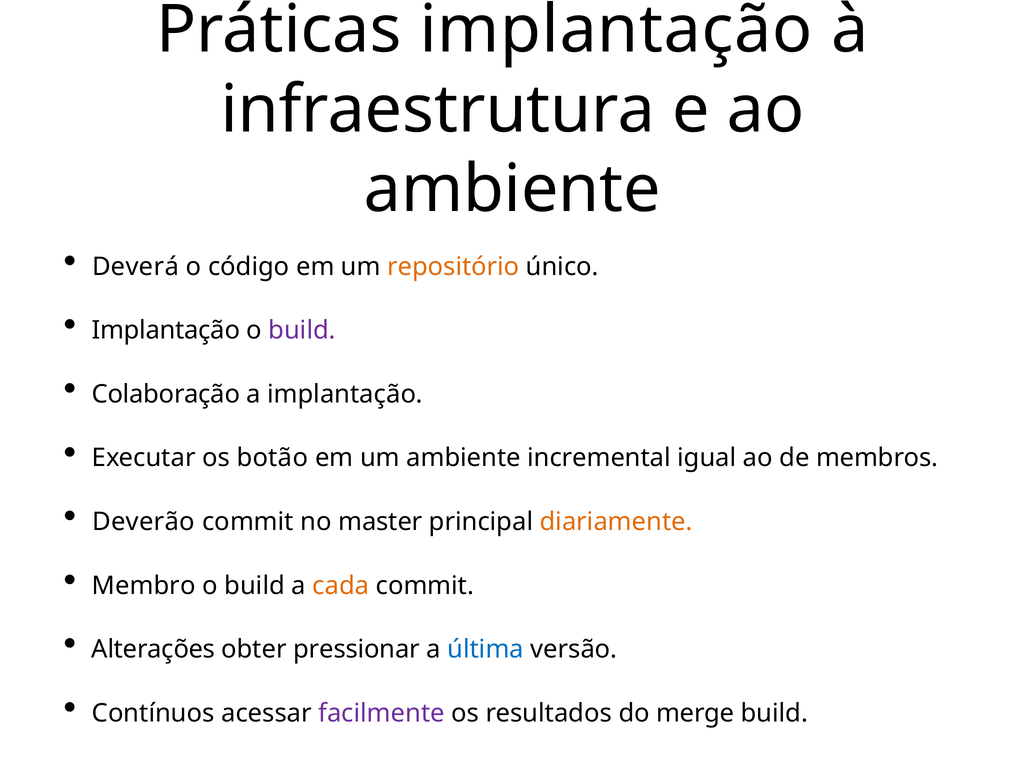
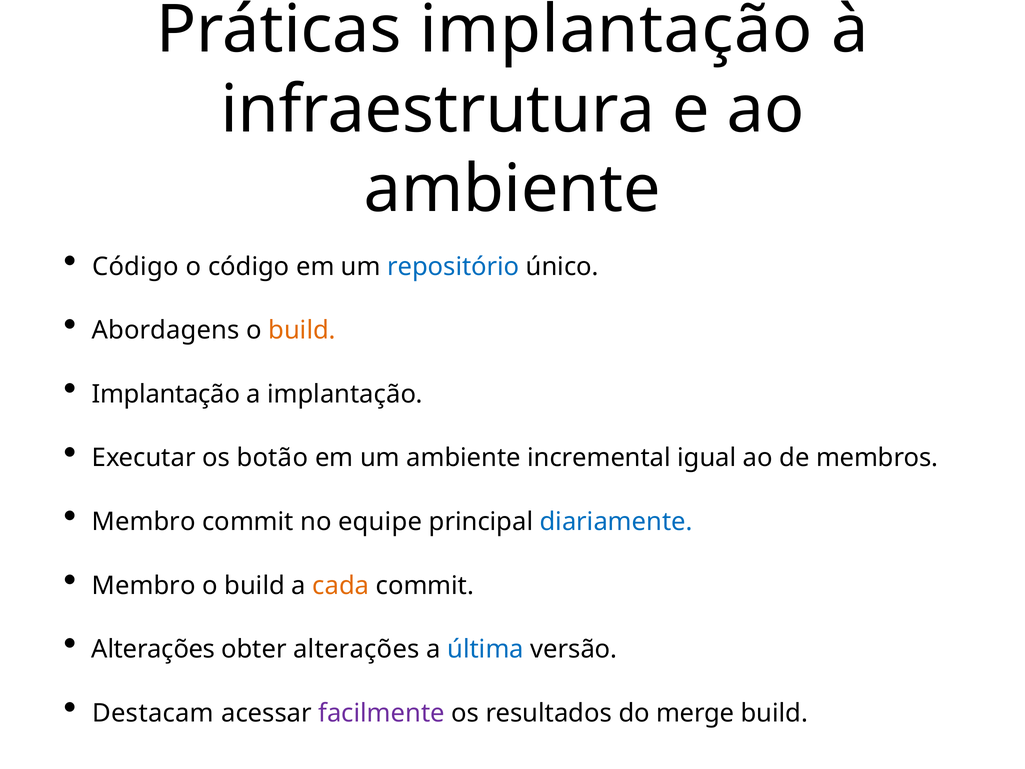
Deverá: Deverá -> Código (135, 267)
repositório colour: orange -> blue (453, 267)
Implantação: Implantação -> Abordagens (166, 330)
build colour: purple -> orange (302, 330)
Colaboração: Colaboração -> Implantação (166, 394)
Deverão: Deverão -> Membro (144, 522)
master: master -> equipe (380, 522)
diariamente colour: orange -> blue (616, 522)
obter pressionar: pressionar -> alterações (356, 649)
Contínuos: Contínuos -> Destacam (153, 713)
